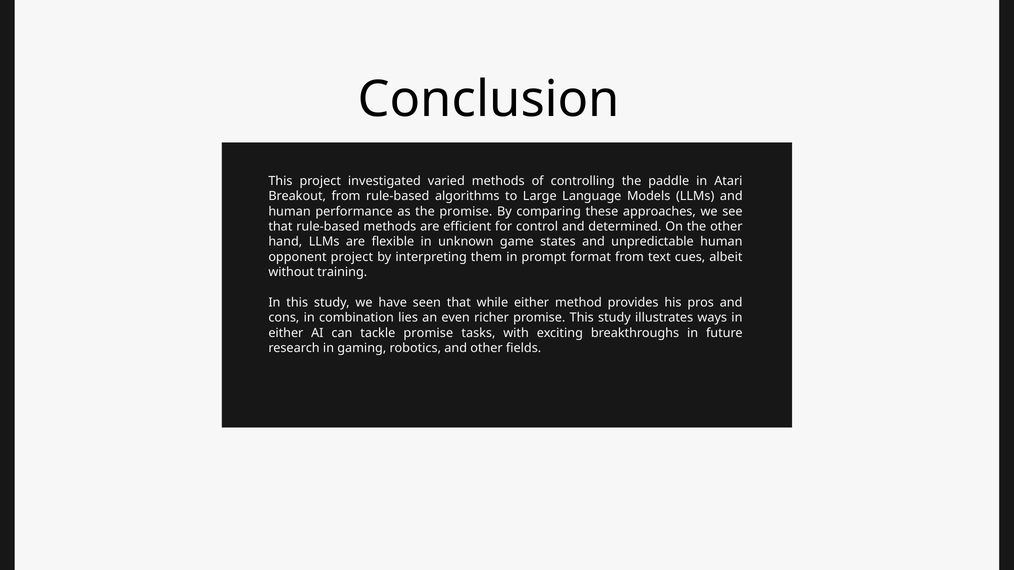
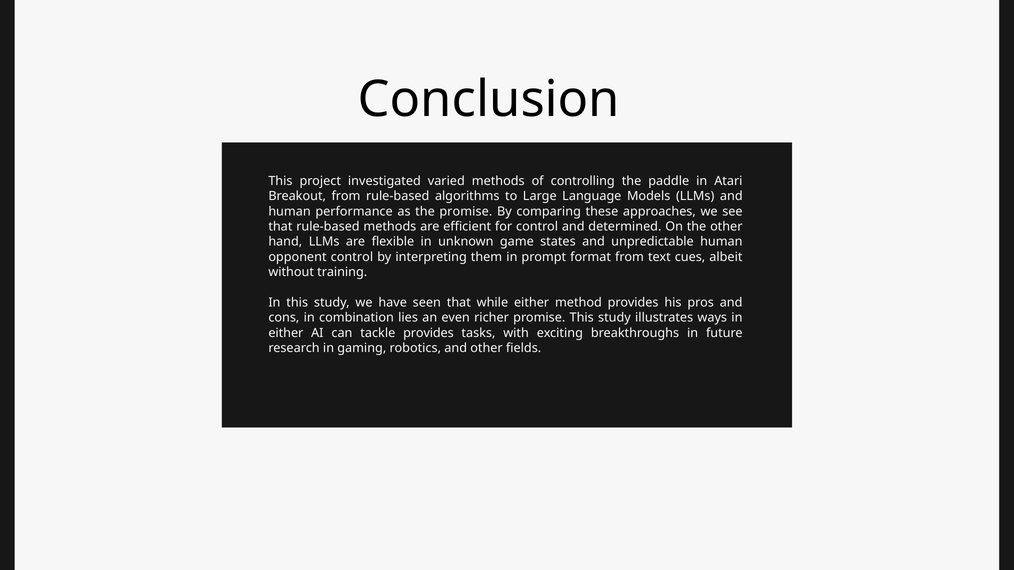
opponent project: project -> control (352, 257)
tackle promise: promise -> provides (428, 333)
